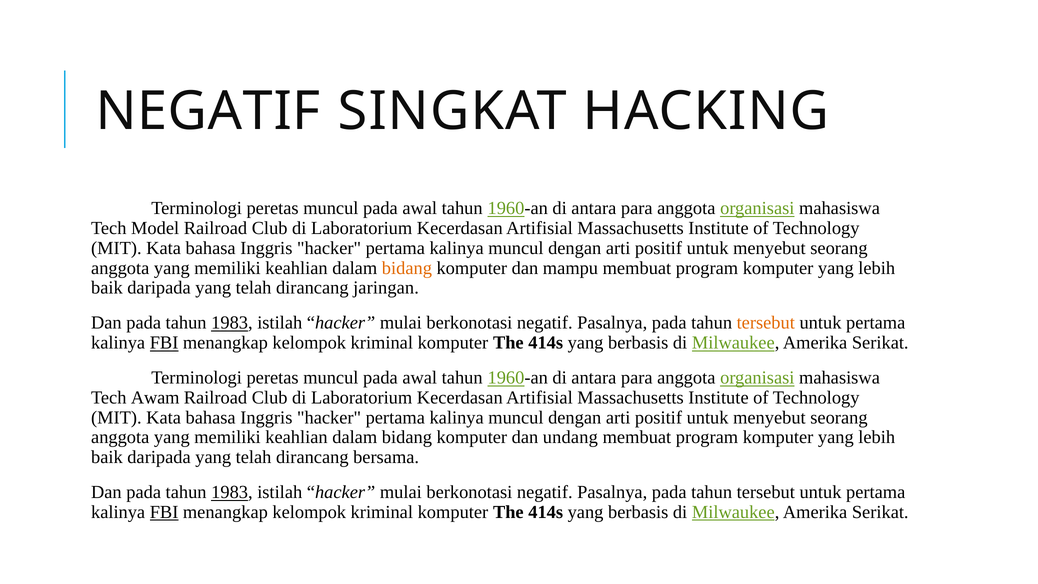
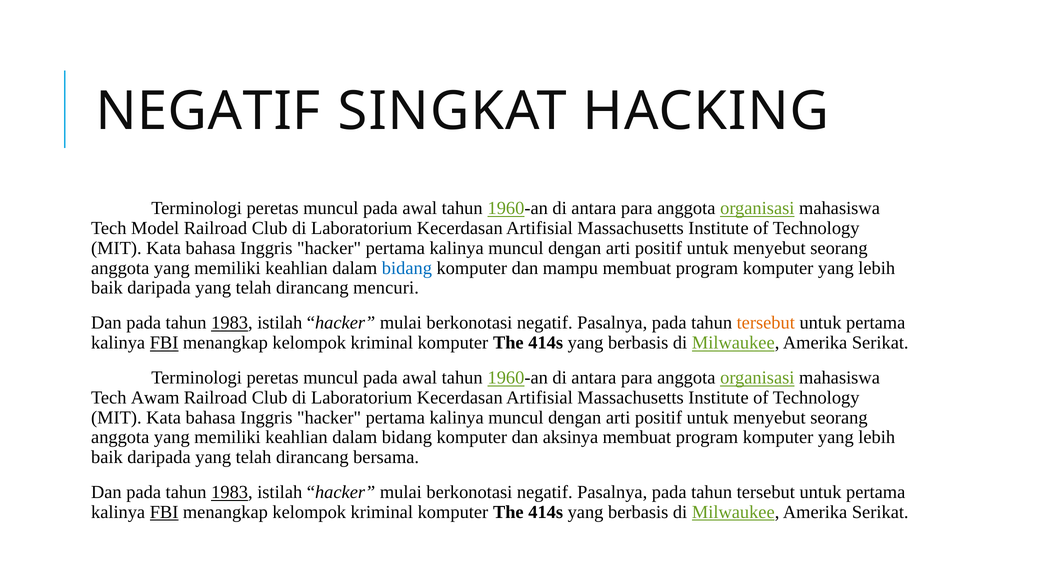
bidang colour: orange -> blue (407, 268)
jaringan: jaringan -> mencuri (386, 288)
undang: undang -> aksinya (571, 437)
